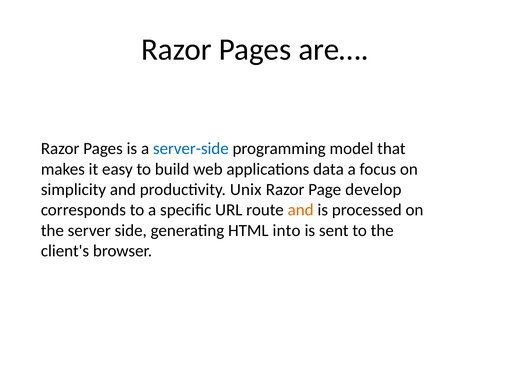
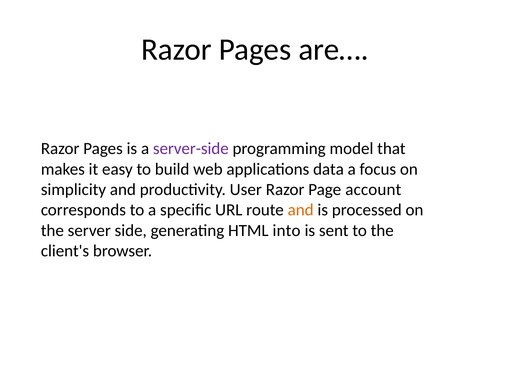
server-side colour: blue -> purple (191, 148)
Unix: Unix -> User (246, 189)
develop: develop -> account (373, 189)
